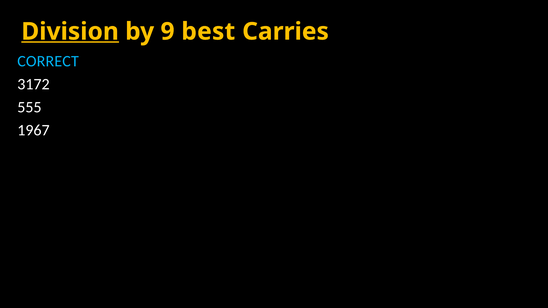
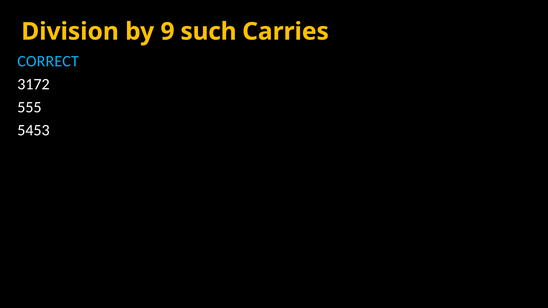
Division underline: present -> none (70, 32)
best: best -> such (209, 32)
1967: 1967 -> 5453 (33, 130)
